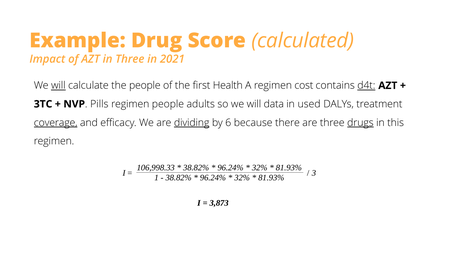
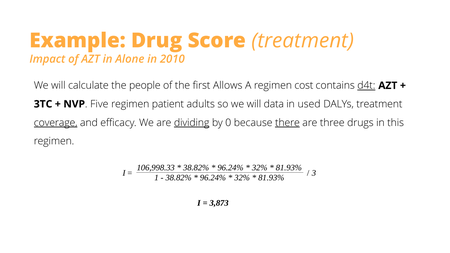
Score calculated: calculated -> treatment (303, 41)
in Three: Three -> Alone (130, 59)
2021: 2021 -> 2010 (172, 59)
will underline: present -> none (58, 86)
Health: Health -> Allows (228, 86)
Pills: Pills -> Five (99, 104)
regimen people: people -> patient (168, 104)
6: 6 -> 0 (228, 123)
there underline: none -> present (287, 123)
drugs underline: present -> none (360, 123)
